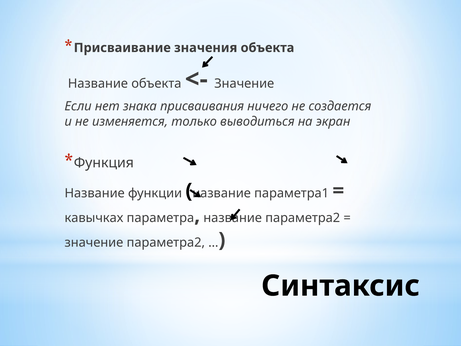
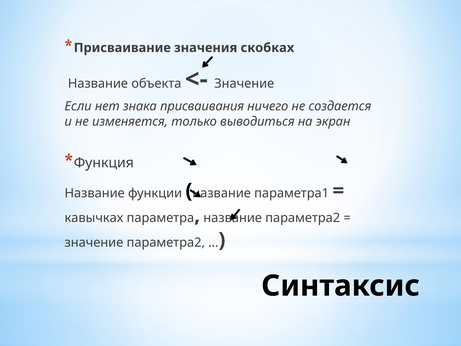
значения объекта: объекта -> скобках (267, 48)
